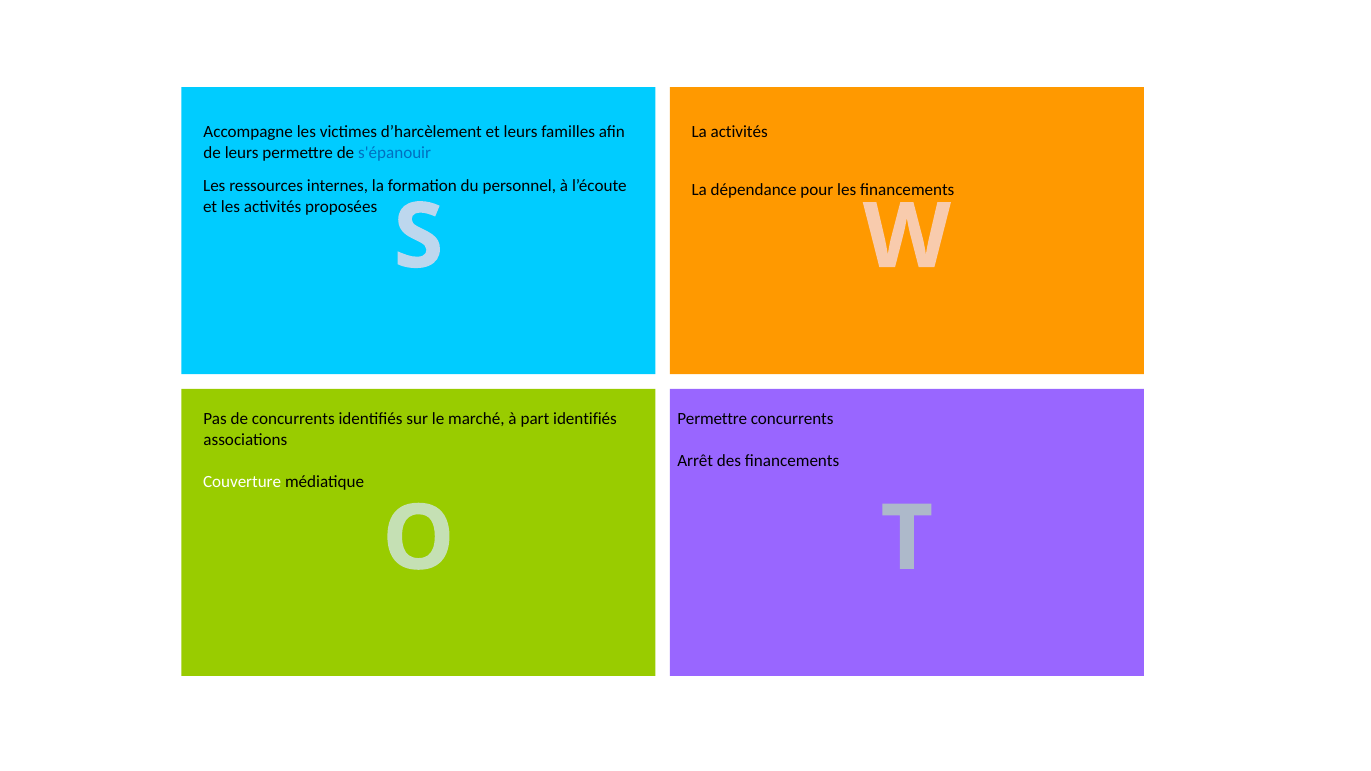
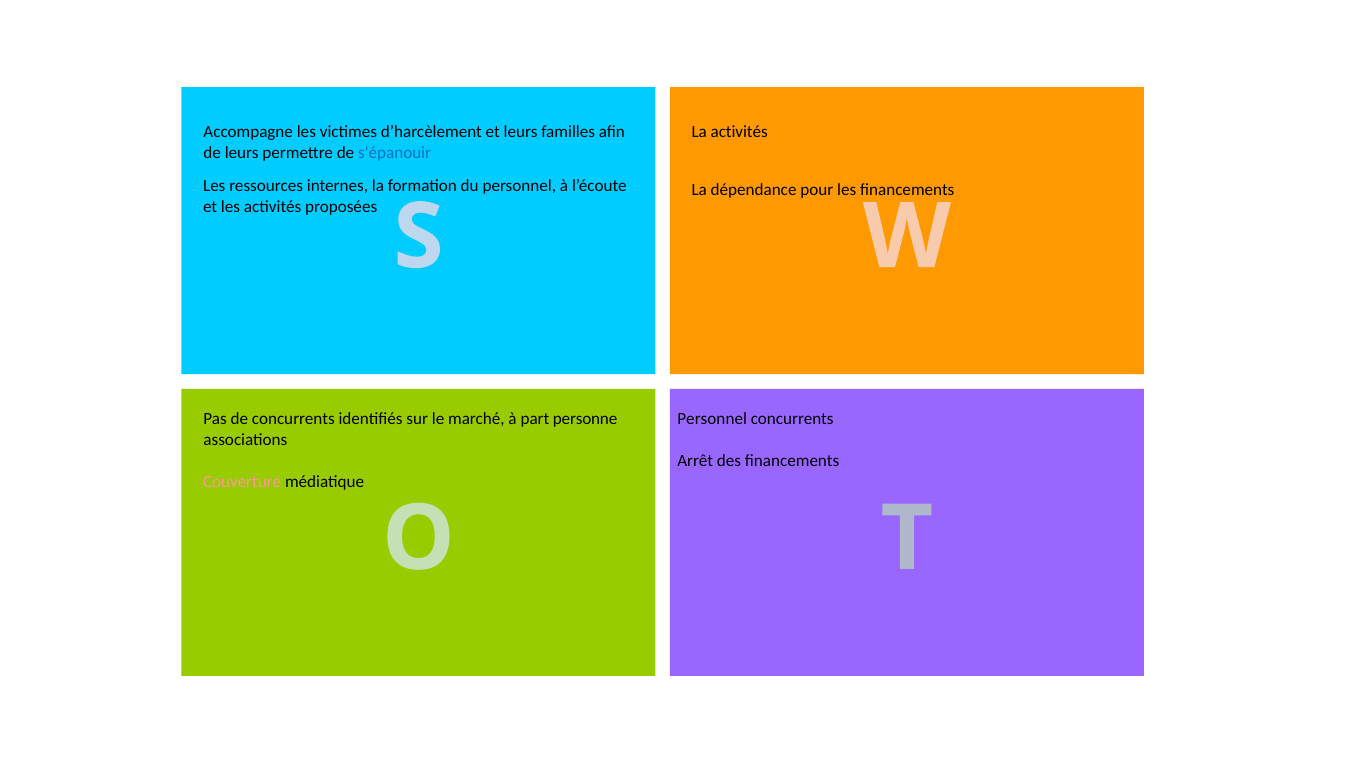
part identifiés: identifiés -> personne (585, 419)
Permettre: Permettre -> Personnel (712, 419)
Couverture colour: white -> pink (242, 482)
